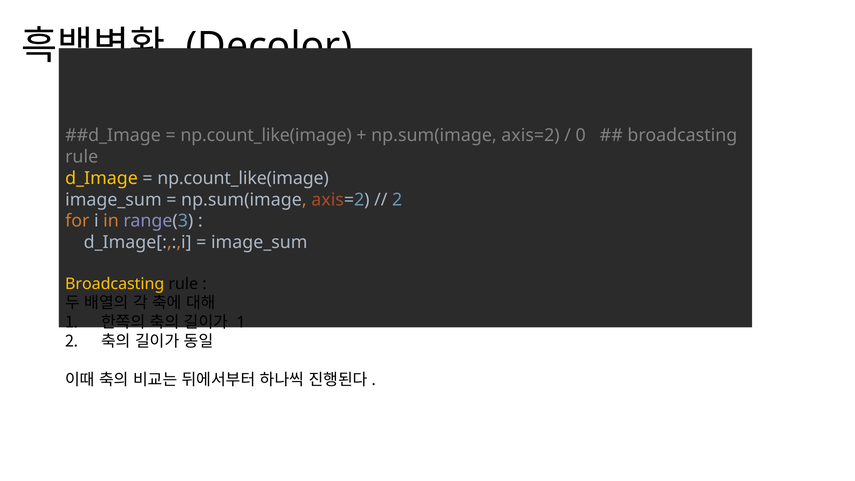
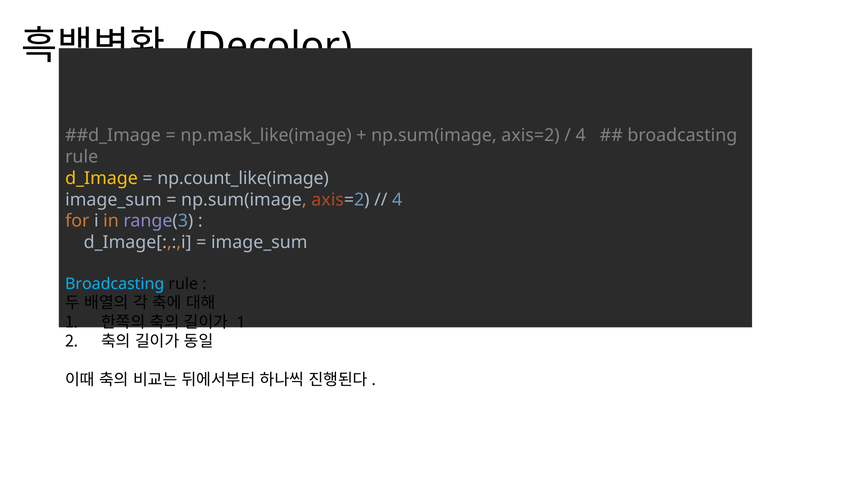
np.count_like(image: np.count_like(image -> np.mask_like(image (266, 136)
0: 0 -> 4 (581, 136)
2: 2 -> 4 (397, 200)
Broadcasting colour: yellow -> light blue (115, 284)
